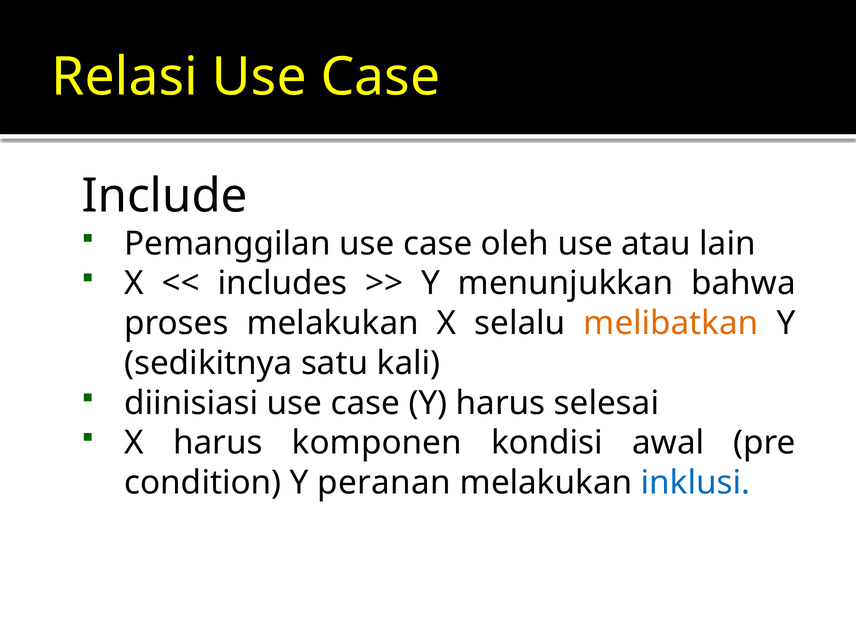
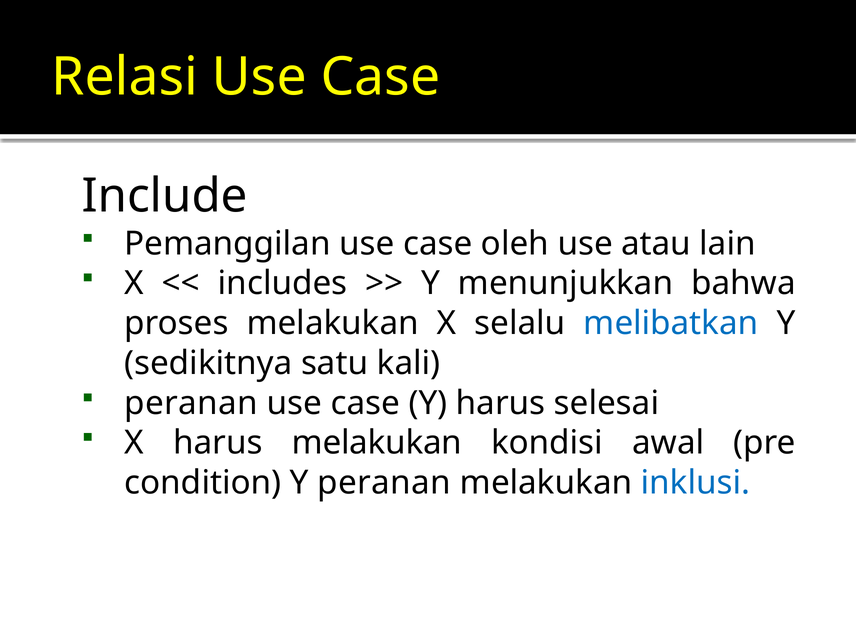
melibatkan colour: orange -> blue (671, 323)
diinisiasi: diinisiasi -> peranan (191, 403)
harus komponen: komponen -> melakukan (377, 443)
